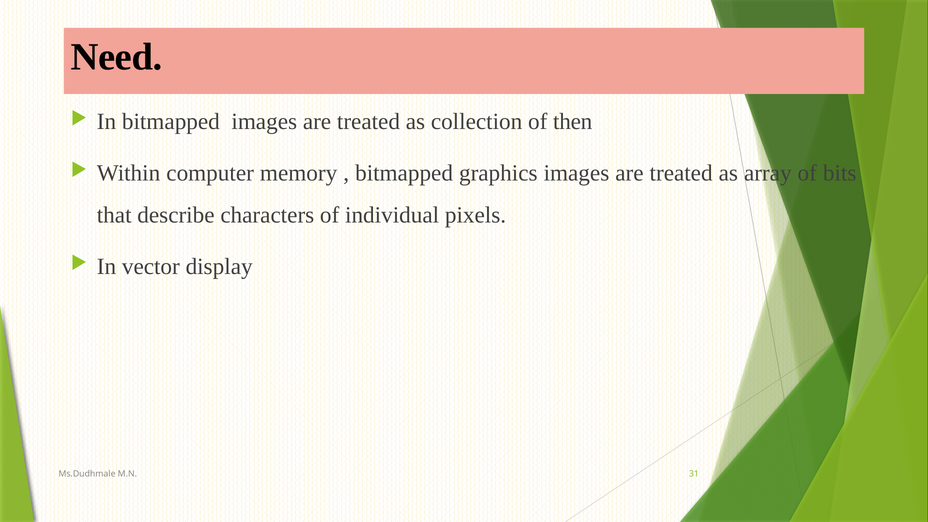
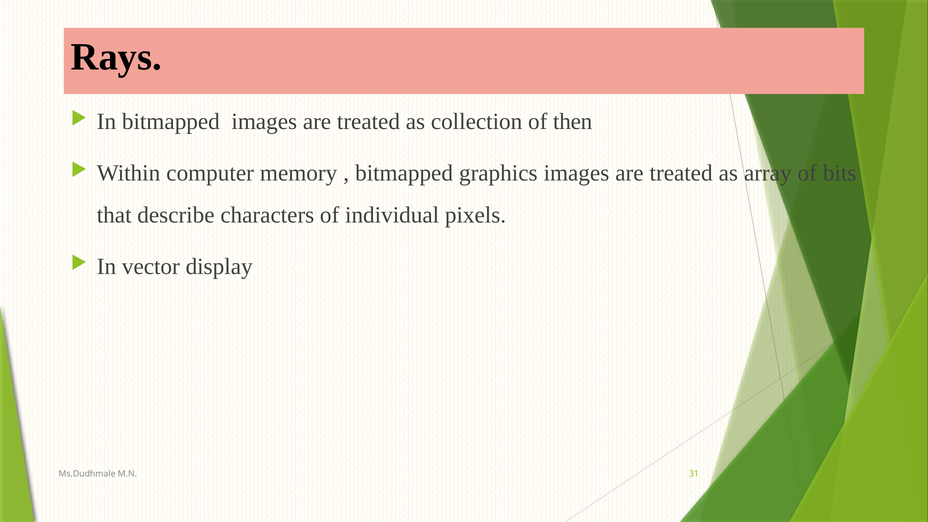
Need: Need -> Rays (116, 57)
